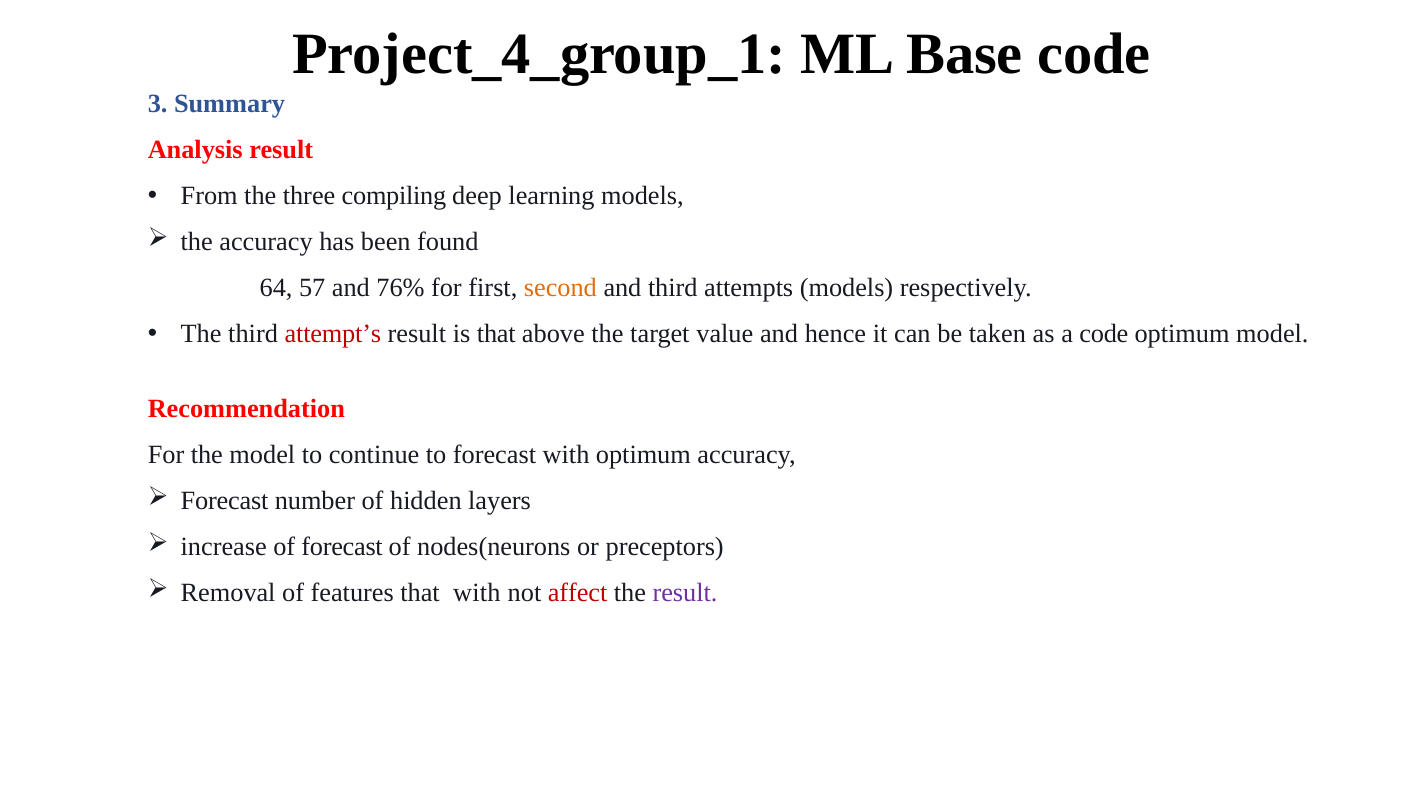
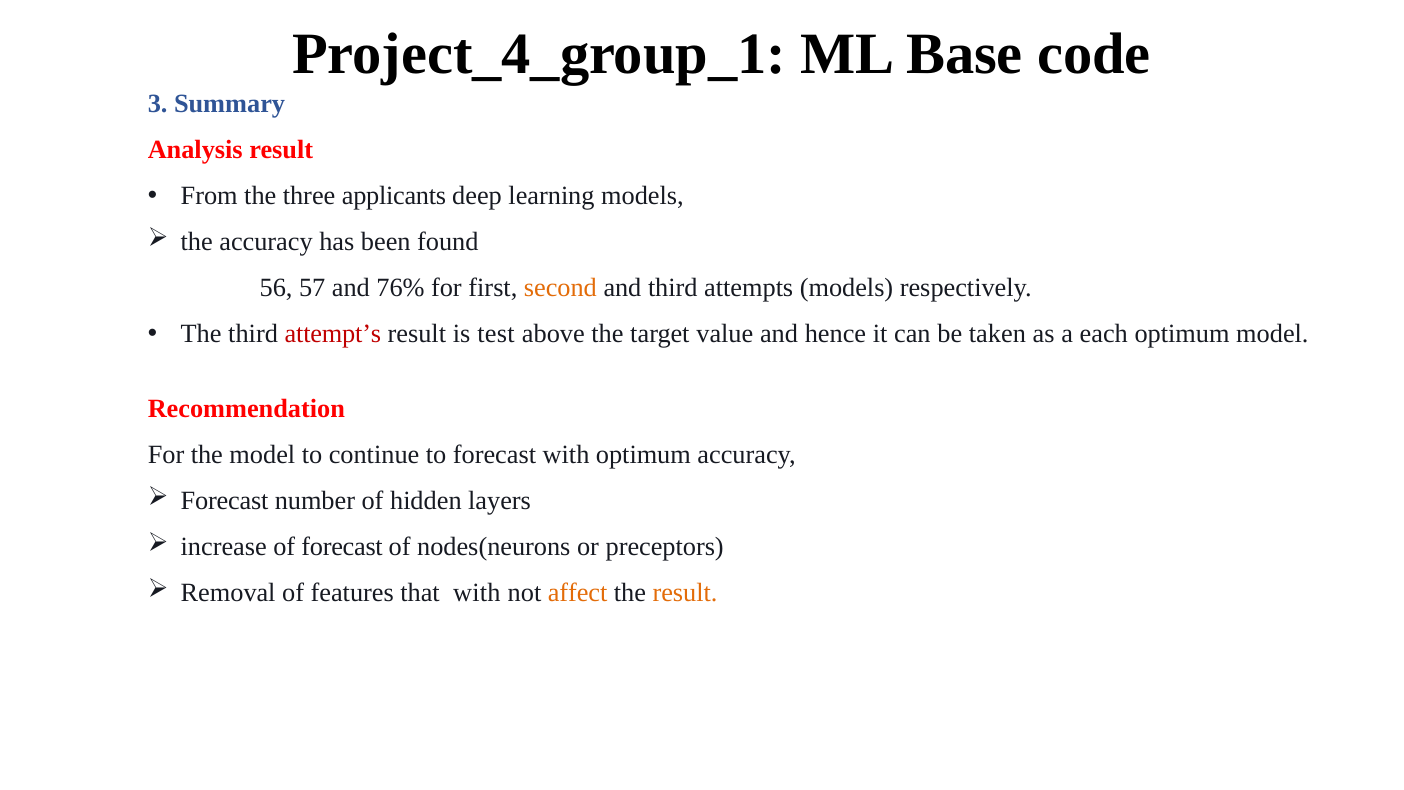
compiling: compiling -> applicants (394, 196)
64: 64 -> 56 (276, 288)
is that: that -> test (496, 334)
a code: code -> each (1104, 334)
affect colour: red -> orange (578, 592)
result colour: purple -> orange (685, 592)
